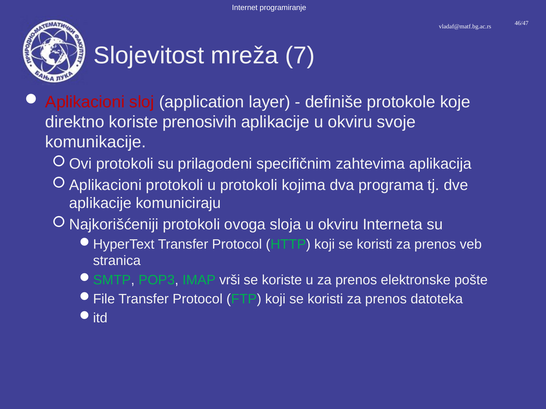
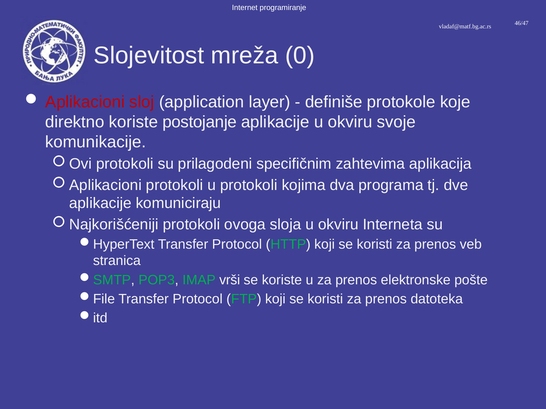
7: 7 -> 0 (300, 56)
prenosivih: prenosivih -> postojanje (200, 122)
